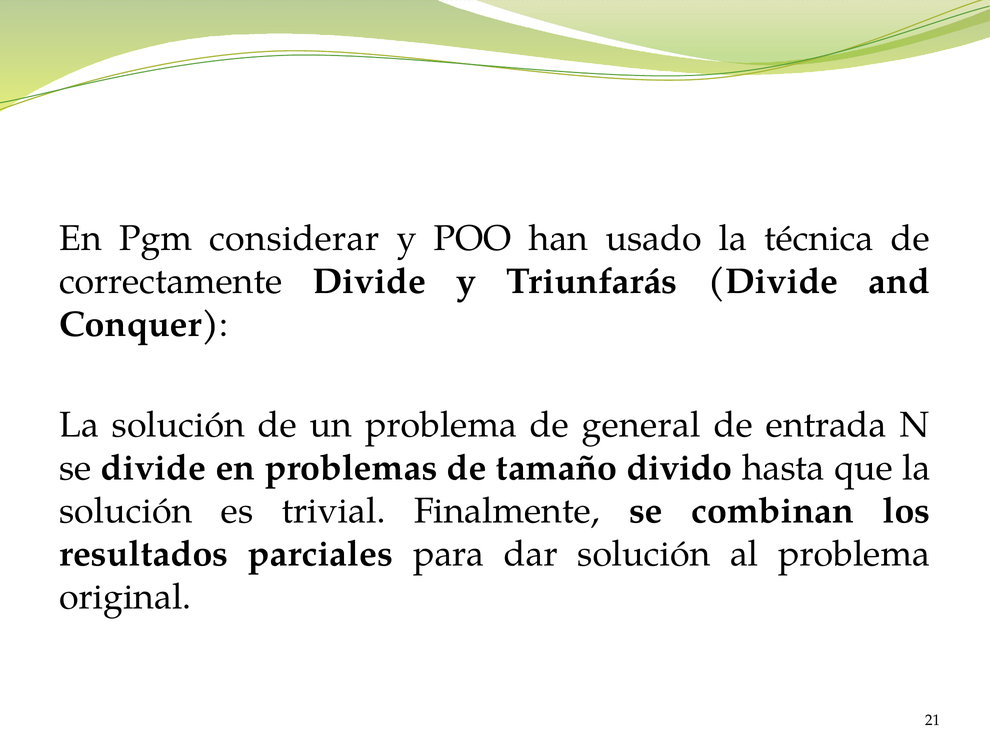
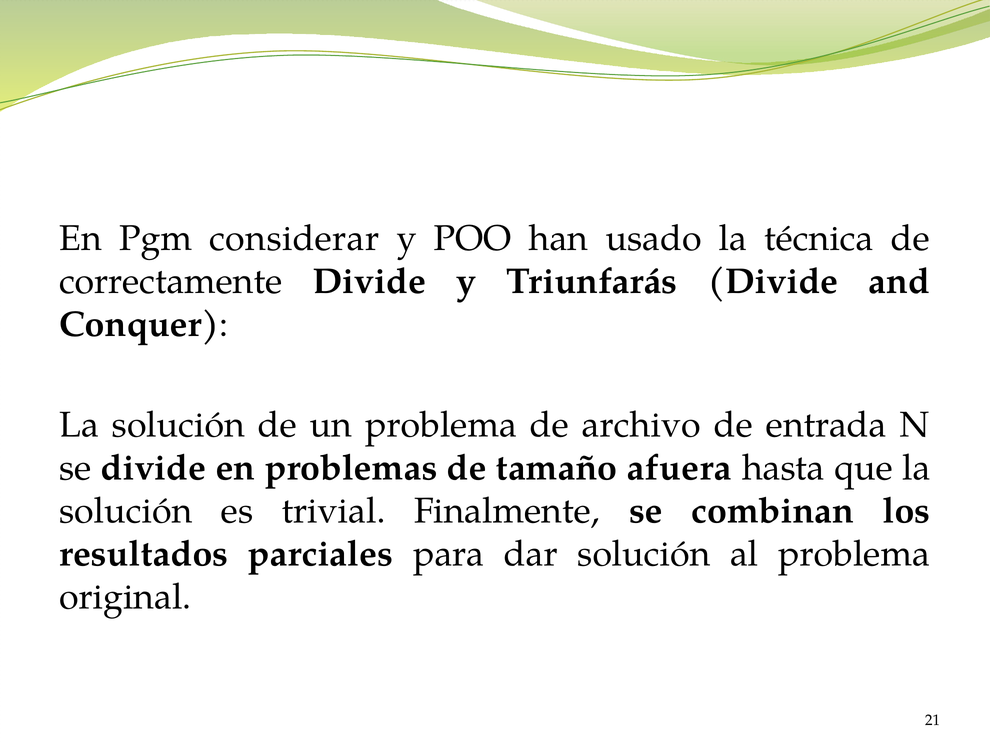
general: general -> archivo (641, 425)
divido: divido -> afuera (679, 468)
